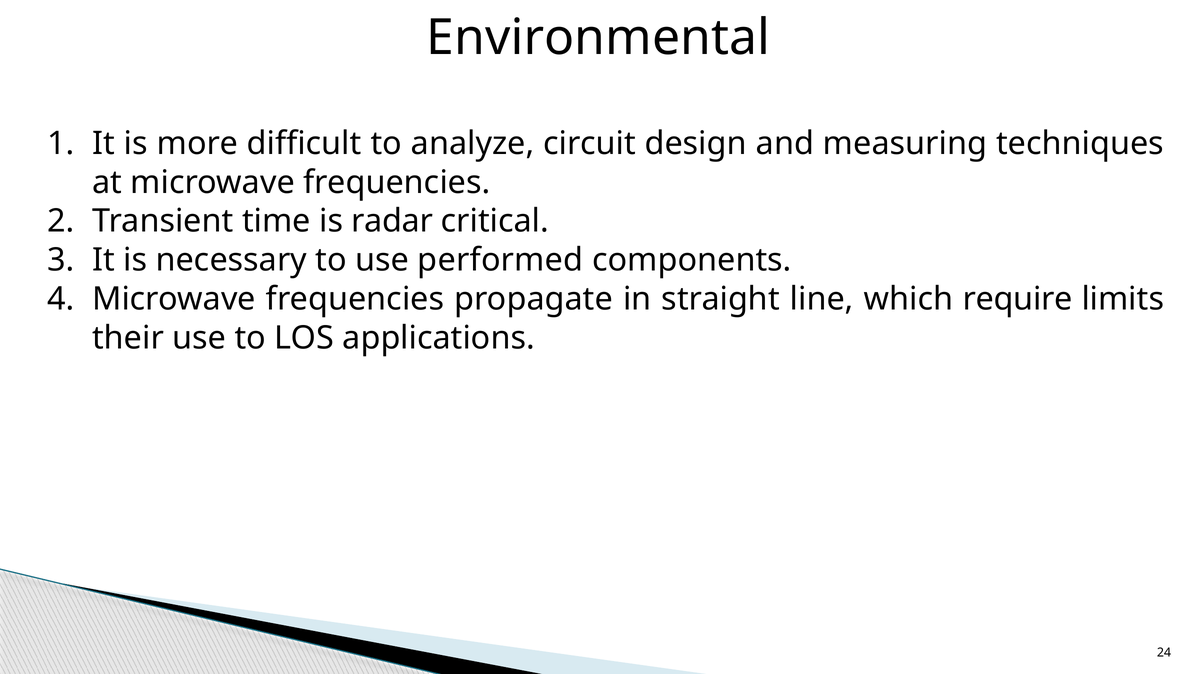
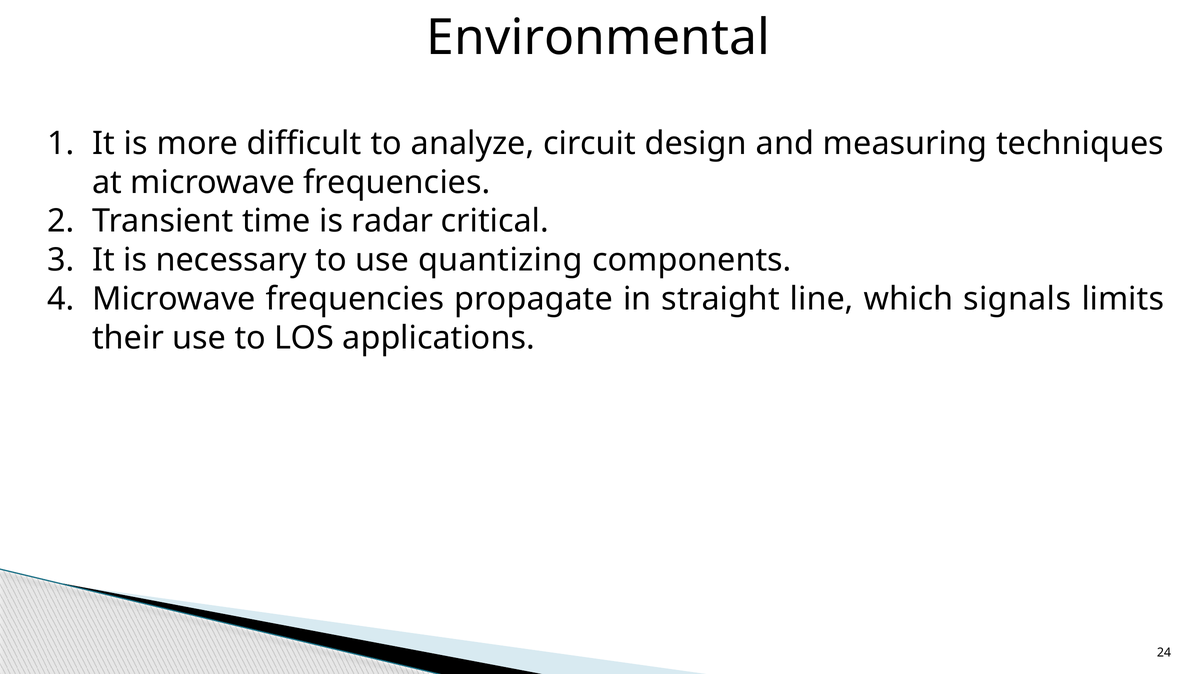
performed: performed -> quantizing (500, 260)
require: require -> signals (1017, 299)
